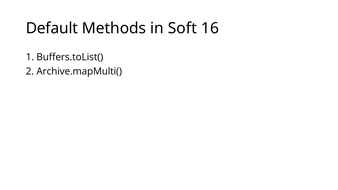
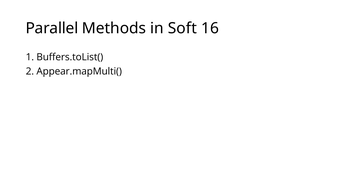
Default: Default -> Parallel (52, 28)
Archive.mapMulti(: Archive.mapMulti( -> Appear.mapMulti( (79, 71)
